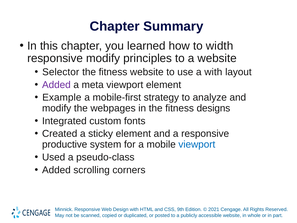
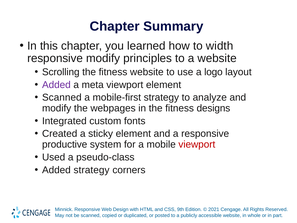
Selector: Selector -> Scrolling (61, 72)
a with: with -> logo (213, 72)
Example: Example -> Scanned (62, 97)
viewport colour: blue -> red (197, 144)
Added scrolling: scrolling -> strategy (92, 170)
